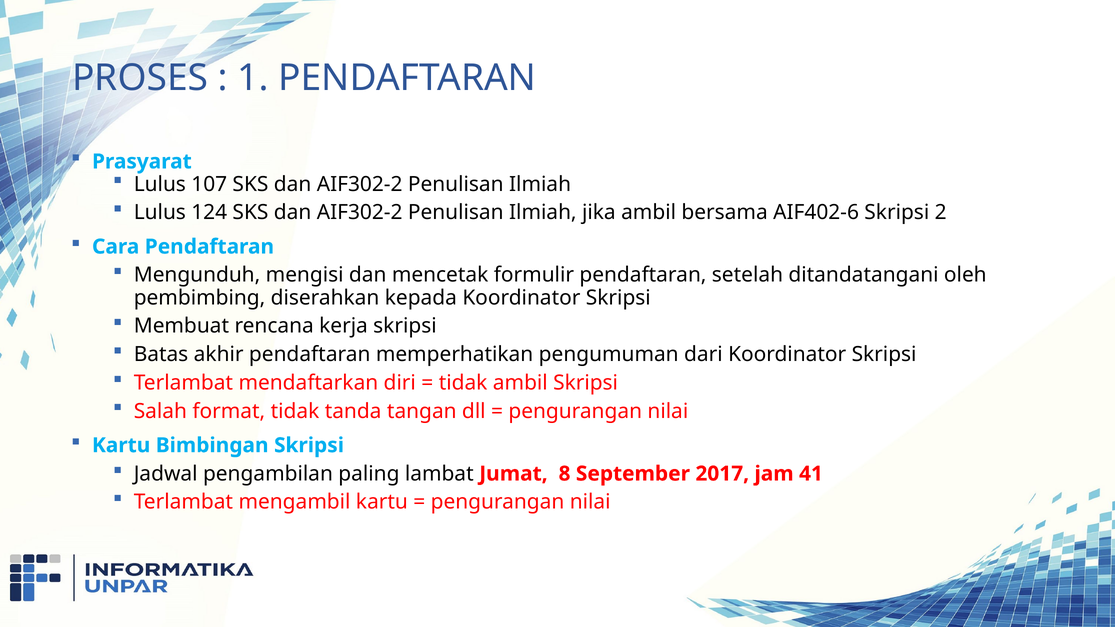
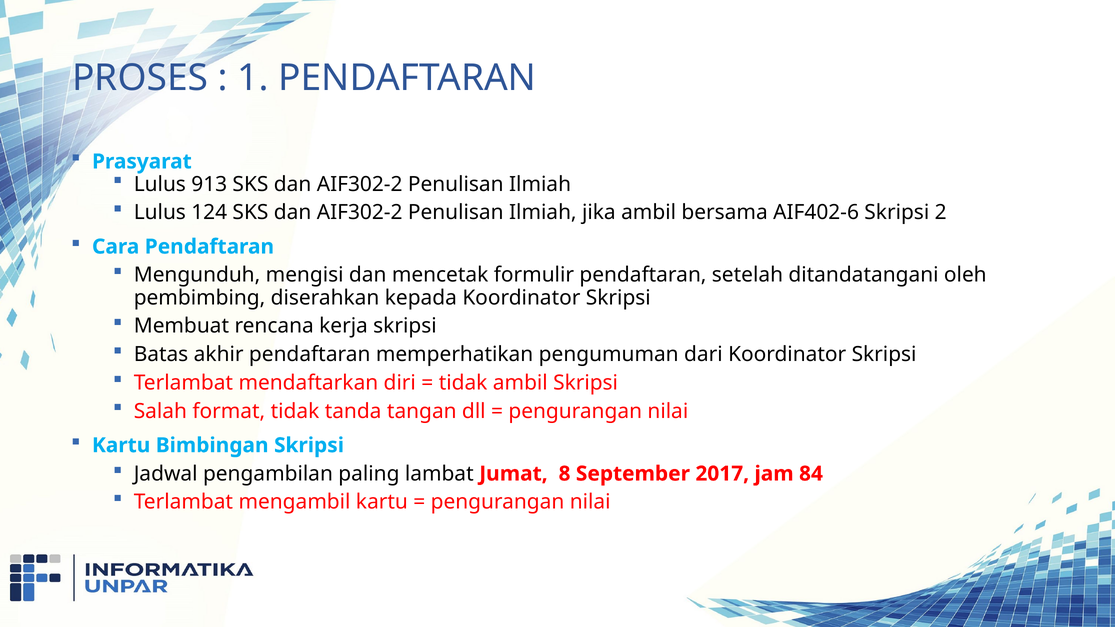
107: 107 -> 913 (209, 184)
41: 41 -> 84 (811, 474)
